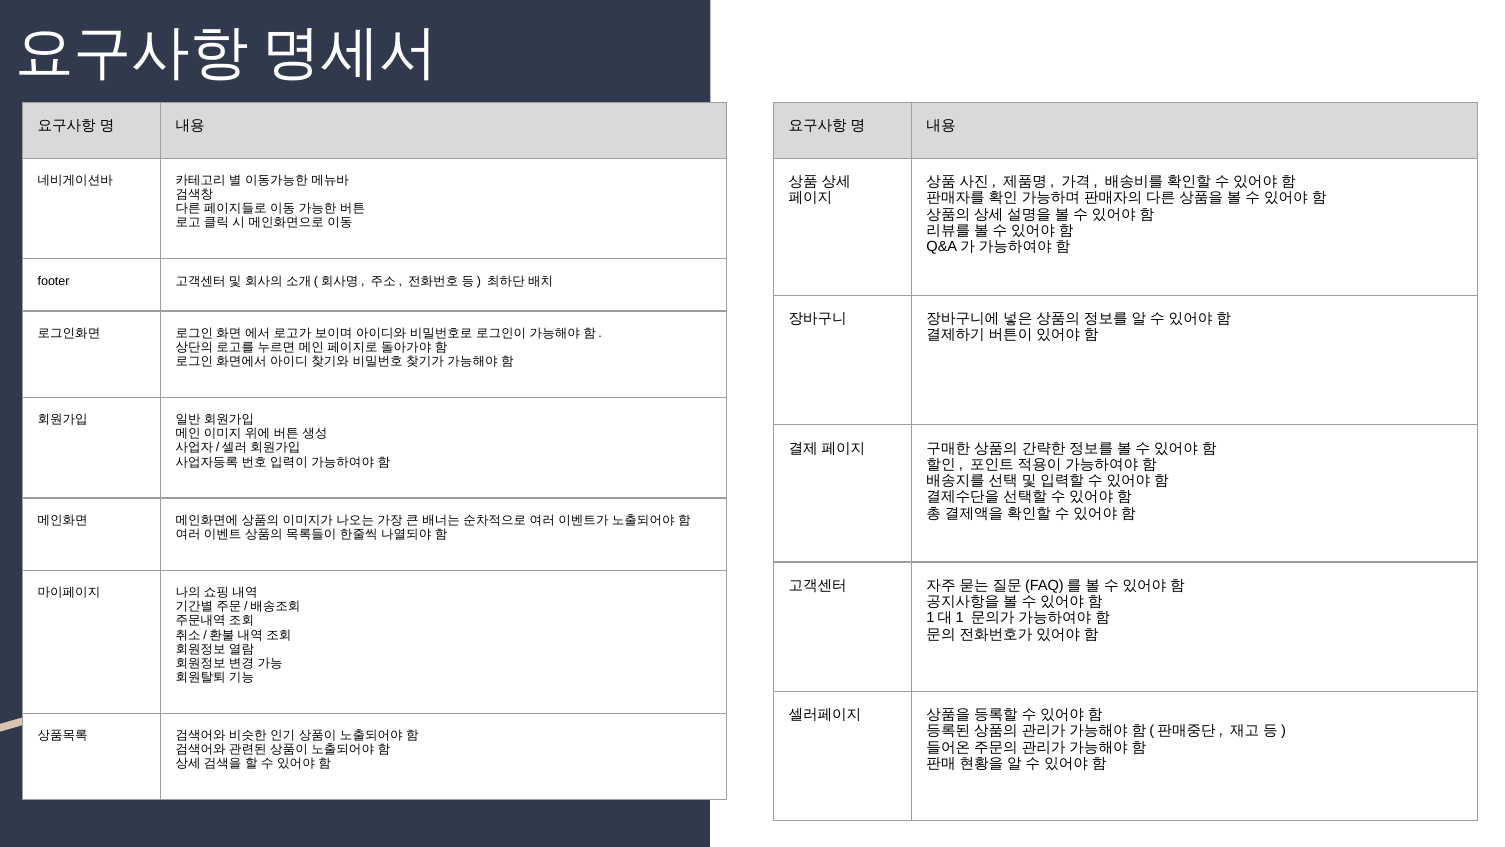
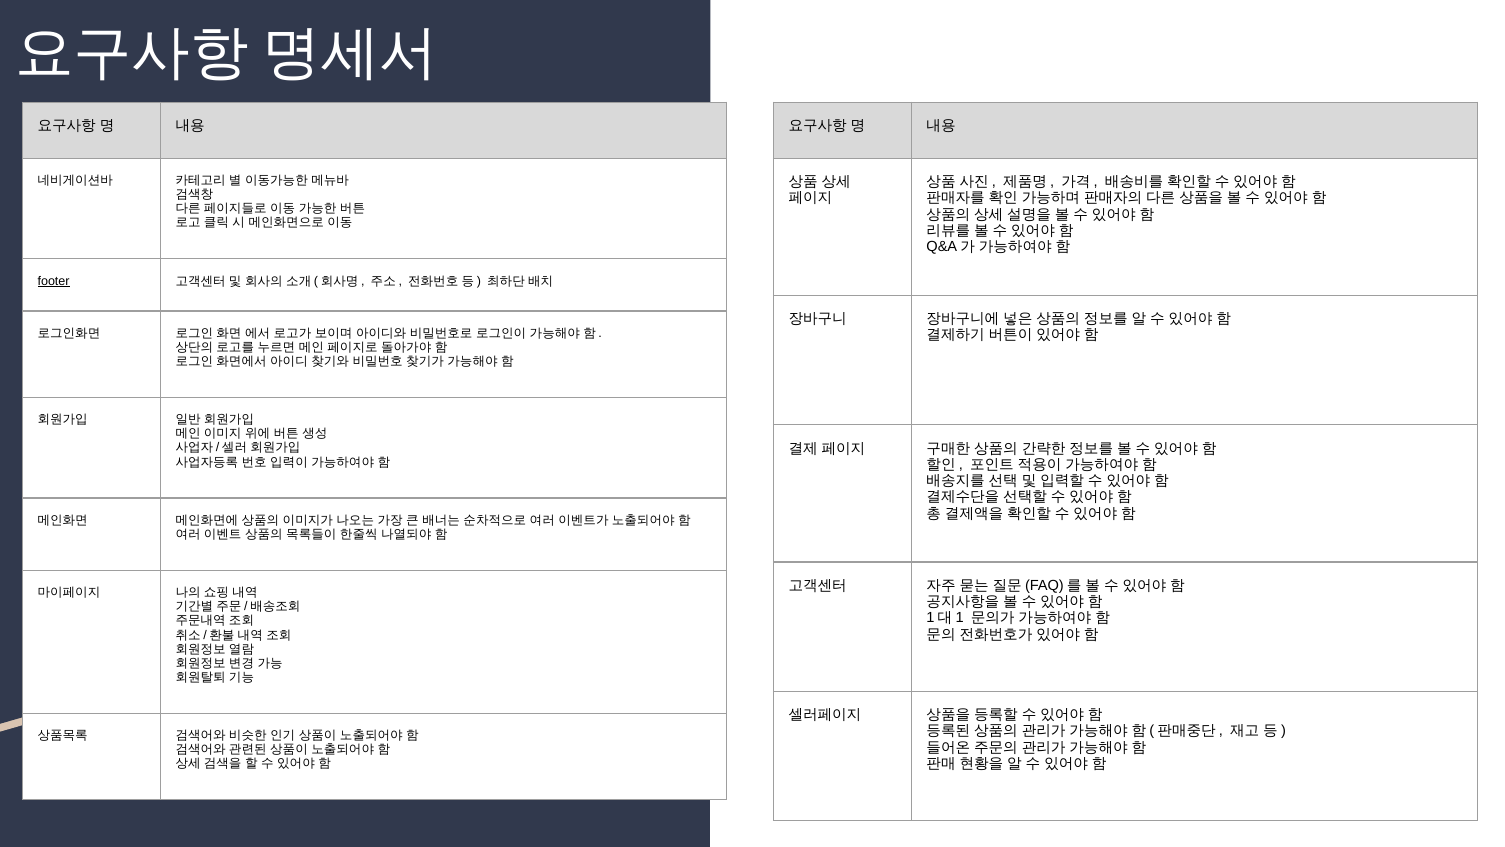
footer underline: none -> present (54, 281)
